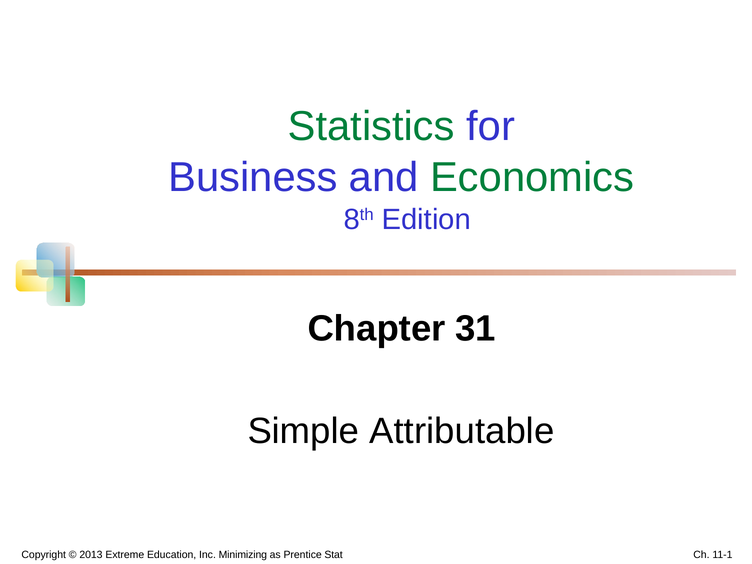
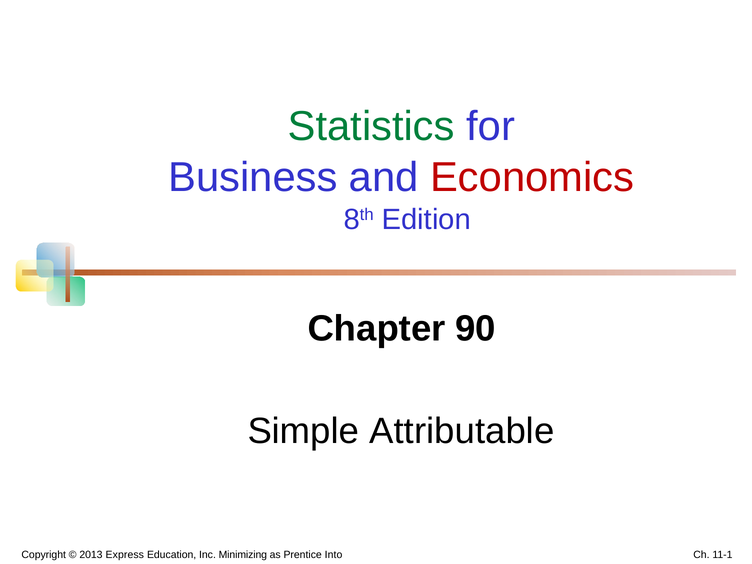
Economics colour: green -> red (532, 178)
31: 31 -> 90 (475, 329)
Extreme: Extreme -> Express (125, 555)
Stat: Stat -> Into (333, 555)
